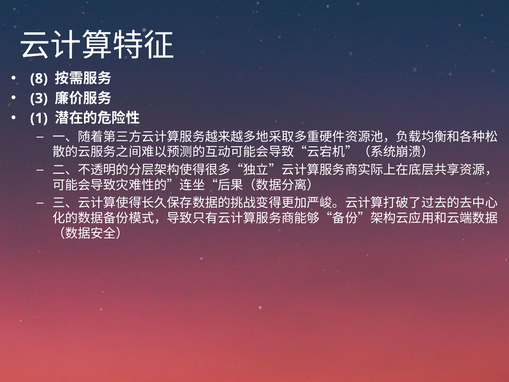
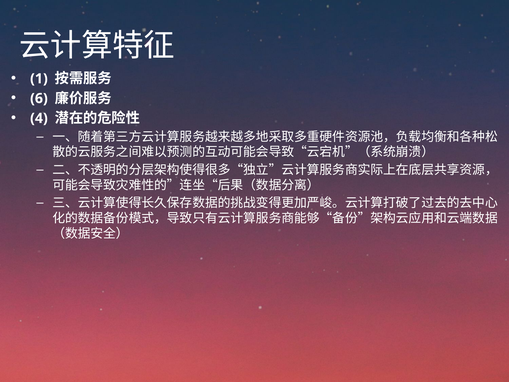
8: 8 -> 1 (39, 79)
3: 3 -> 6 (39, 98)
1: 1 -> 4 (39, 118)
